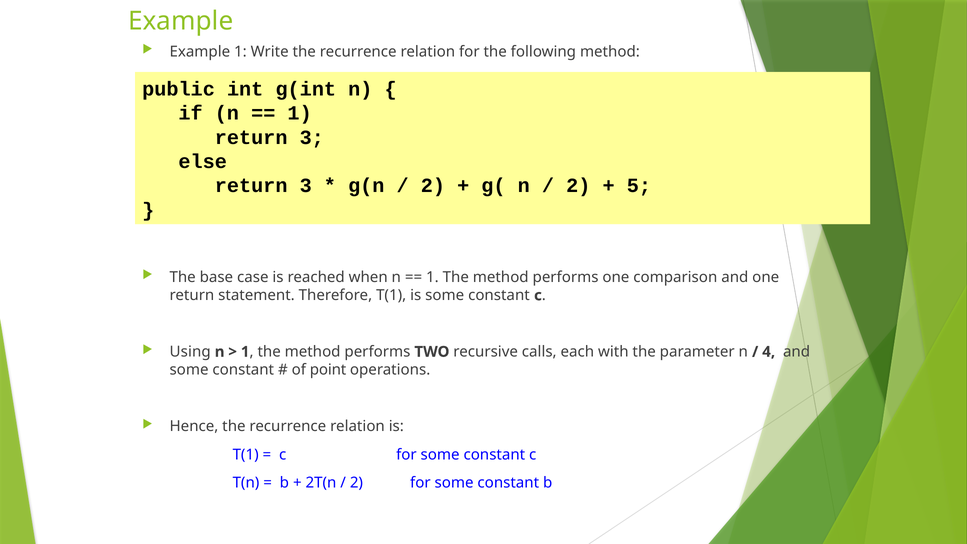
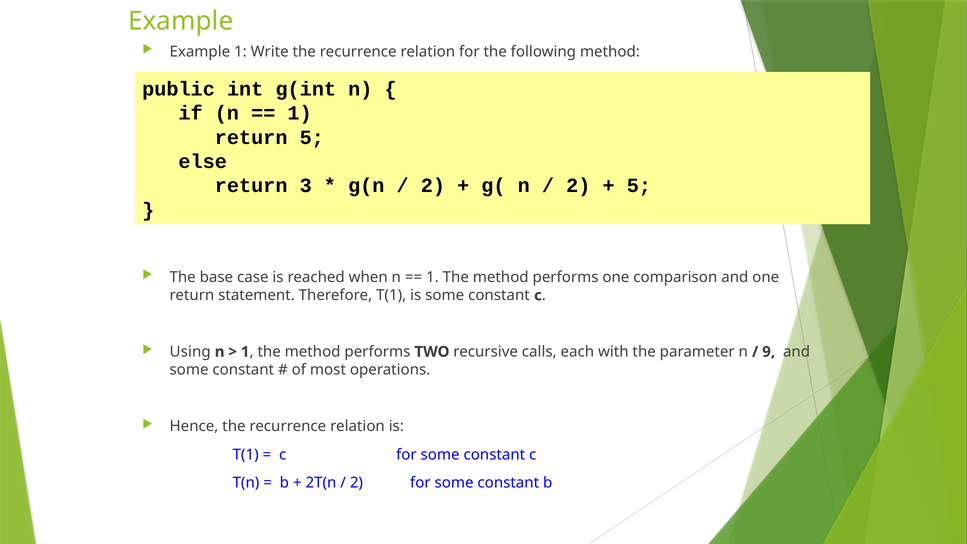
3: 3 -> 5 (312, 137)
4: 4 -> 9 (769, 352)
point: point -> most (328, 370)
